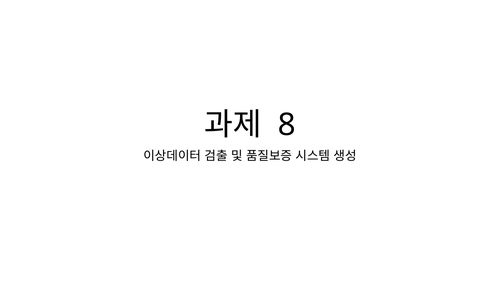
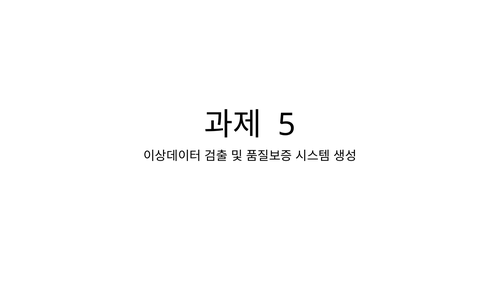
8: 8 -> 5 (287, 125)
